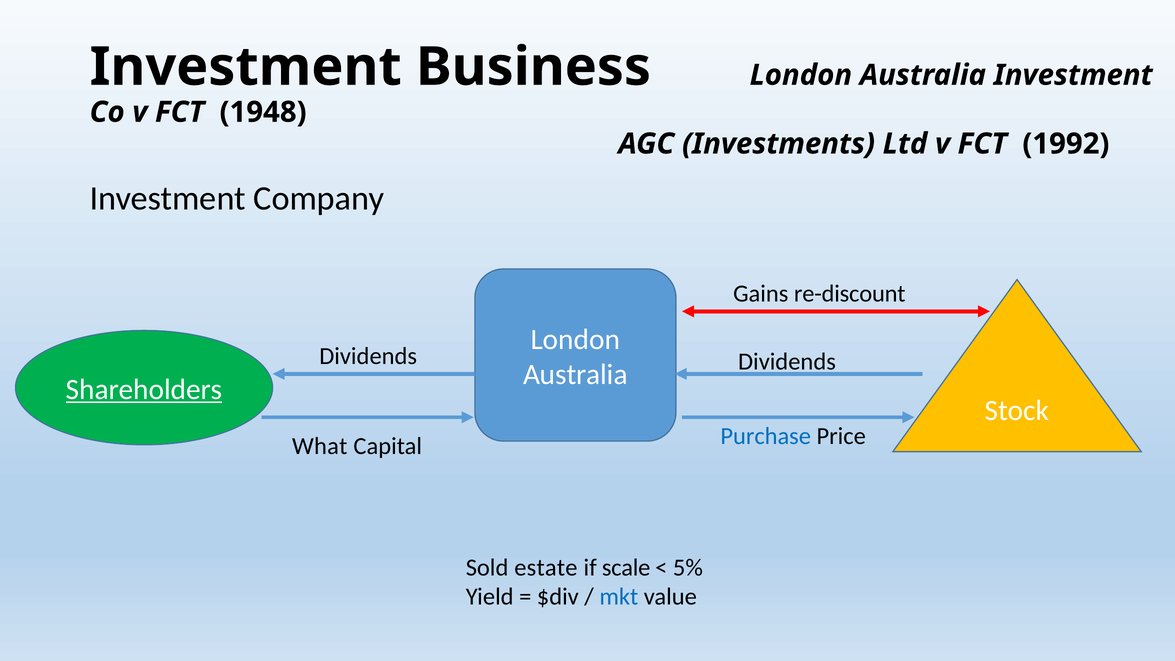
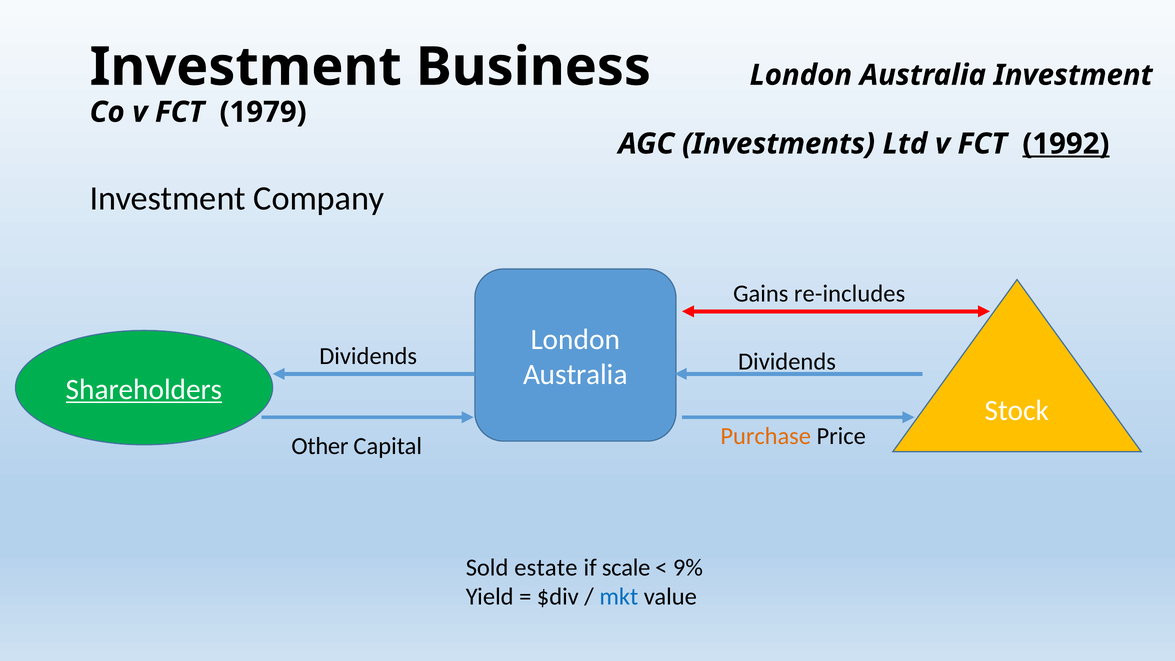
1948: 1948 -> 1979 (263, 112)
1992 underline: none -> present (1066, 144)
re-discount: re-discount -> re-includes (850, 294)
What: What -> Other (320, 446)
Purchase colour: blue -> orange (766, 436)
5%: 5% -> 9% (688, 567)
